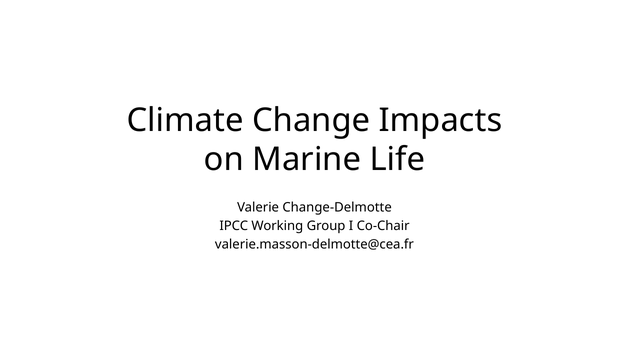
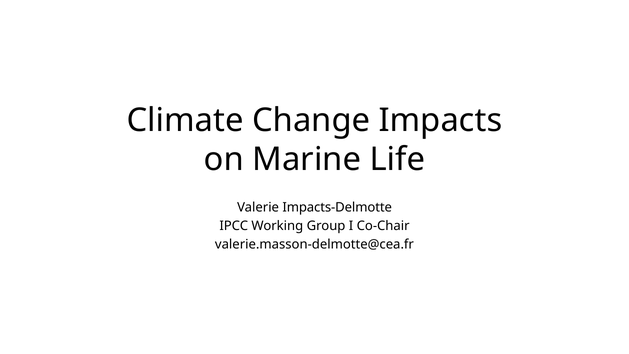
Change-Delmotte: Change-Delmotte -> Impacts-Delmotte (337, 208)
